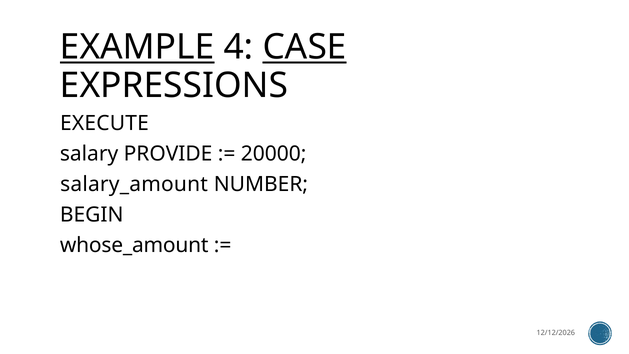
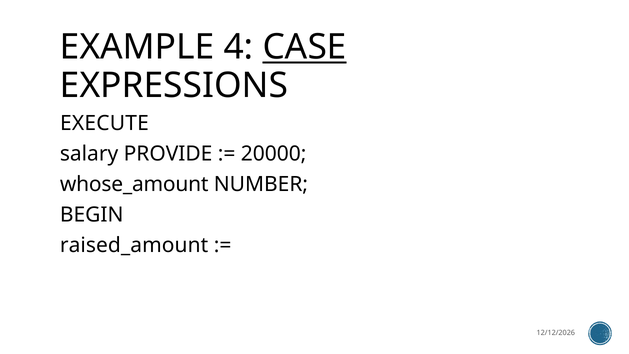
EXAMPLE underline: present -> none (137, 47)
salary_amount: salary_amount -> whose_amount (134, 184)
whose_amount: whose_amount -> raised_amount (134, 245)
